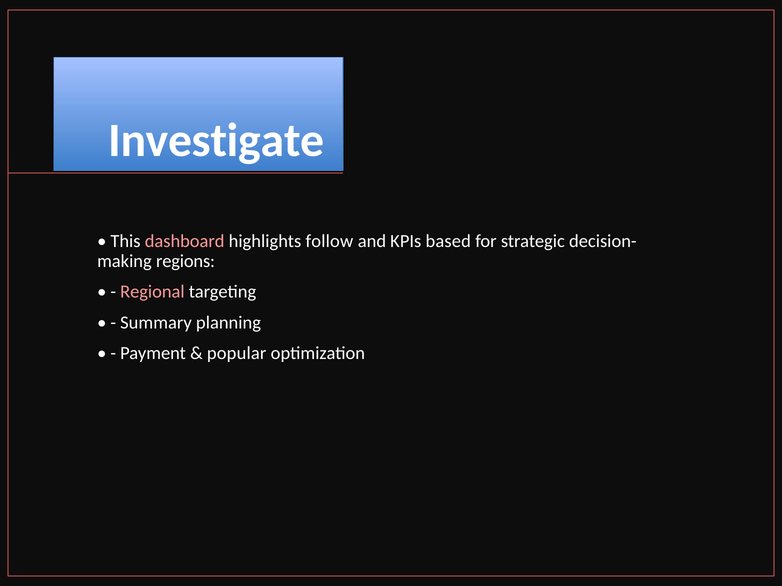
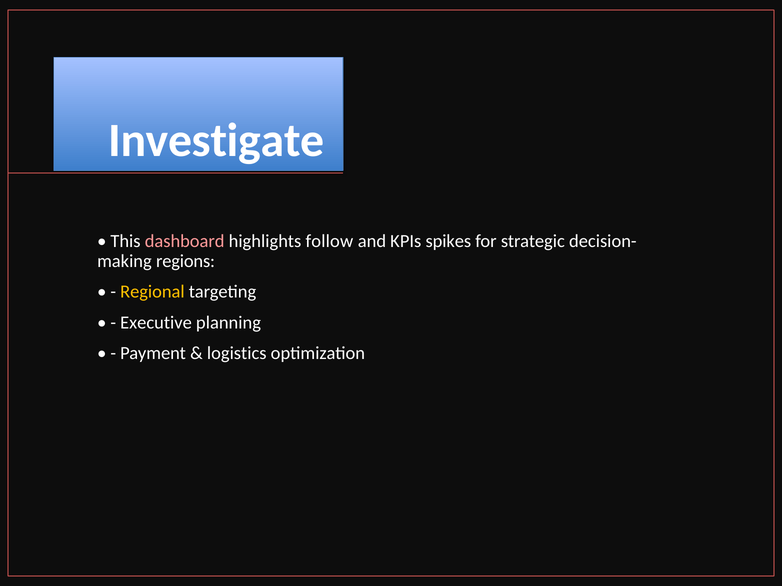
based: based -> spikes (448, 241)
Regional colour: pink -> yellow (152, 292)
Summary: Summary -> Executive (156, 323)
popular: popular -> logistics (237, 354)
